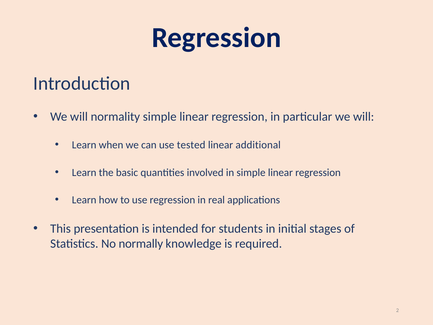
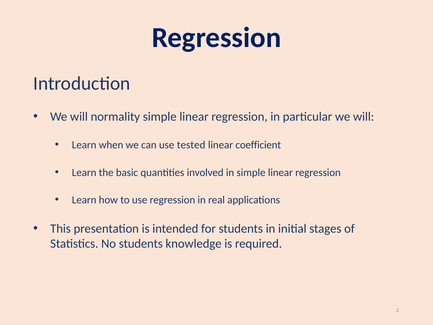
additional: additional -> coefficient (258, 145)
No normally: normally -> students (141, 244)
